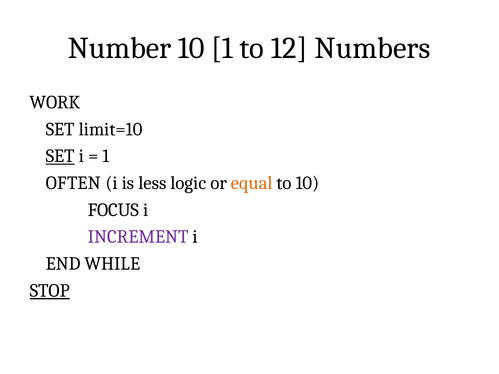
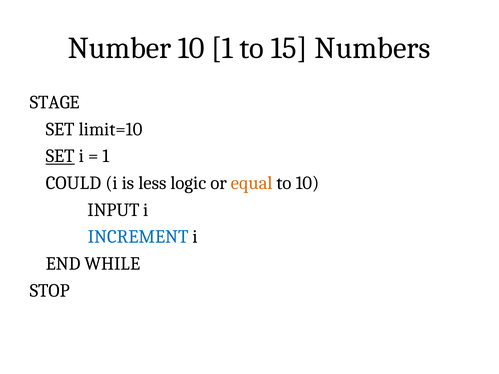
12: 12 -> 15 (289, 48)
WORK: WORK -> STAGE (55, 102)
OFTEN: OFTEN -> COULD (73, 183)
FOCUS: FOCUS -> INPUT (113, 210)
INCREMENT colour: purple -> blue (138, 237)
STOP underline: present -> none (50, 291)
